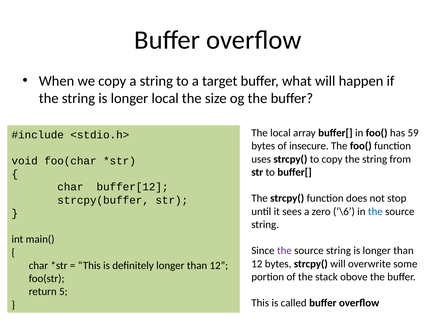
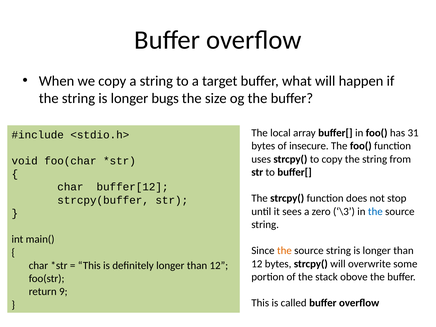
longer local: local -> bugs (165, 98)
59: 59 -> 31 (413, 133)
\6: \6 -> \3 (344, 211)
the colour: purple -> orange (284, 251)
5: 5 -> 9 (63, 292)
